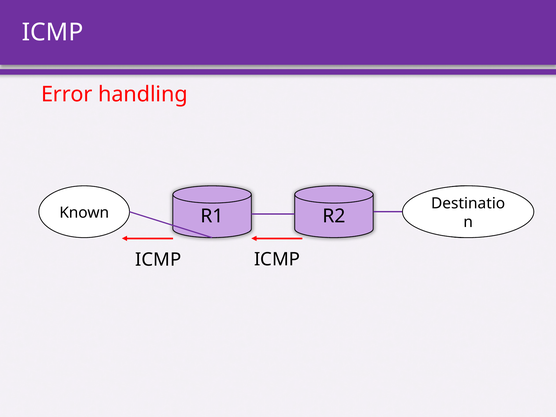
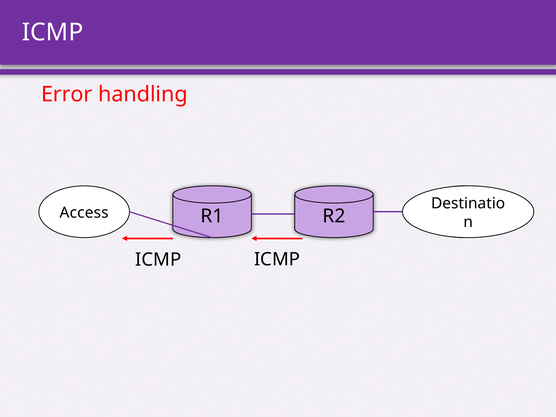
Known: Known -> Access (84, 213)
